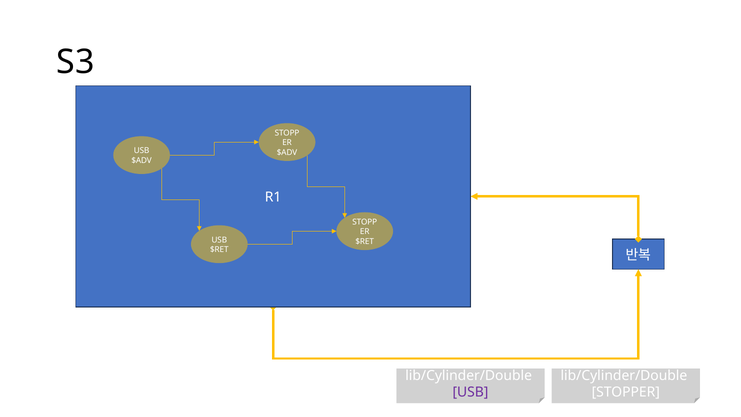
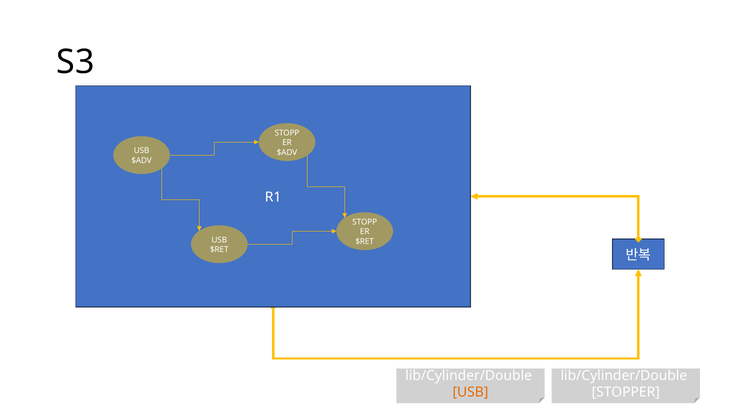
USB colour: purple -> orange (470, 392)
